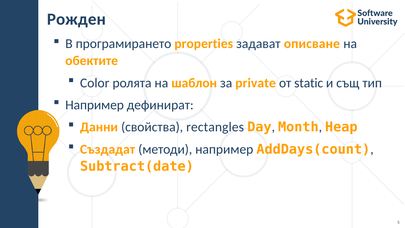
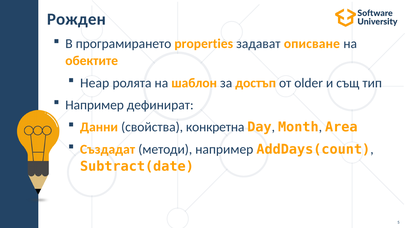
Color: Color -> Heap (95, 83)
private: private -> достъп (256, 83)
static: static -> older (309, 83)
rectangles: rectangles -> конкретна (215, 127)
Heap: Heap -> Area (341, 127)
